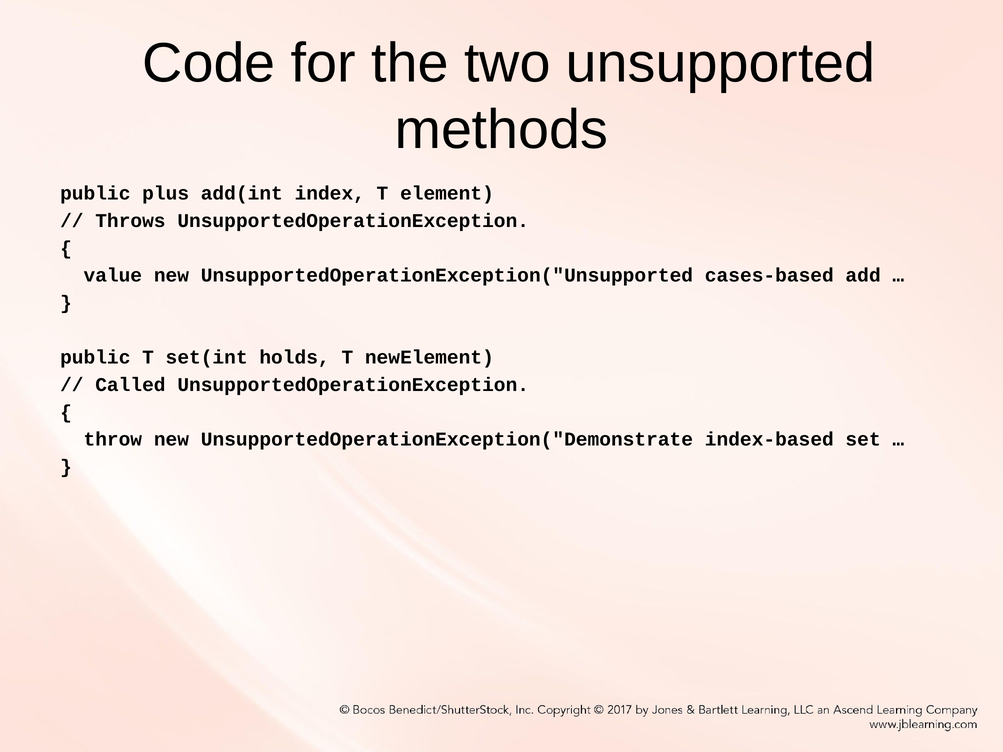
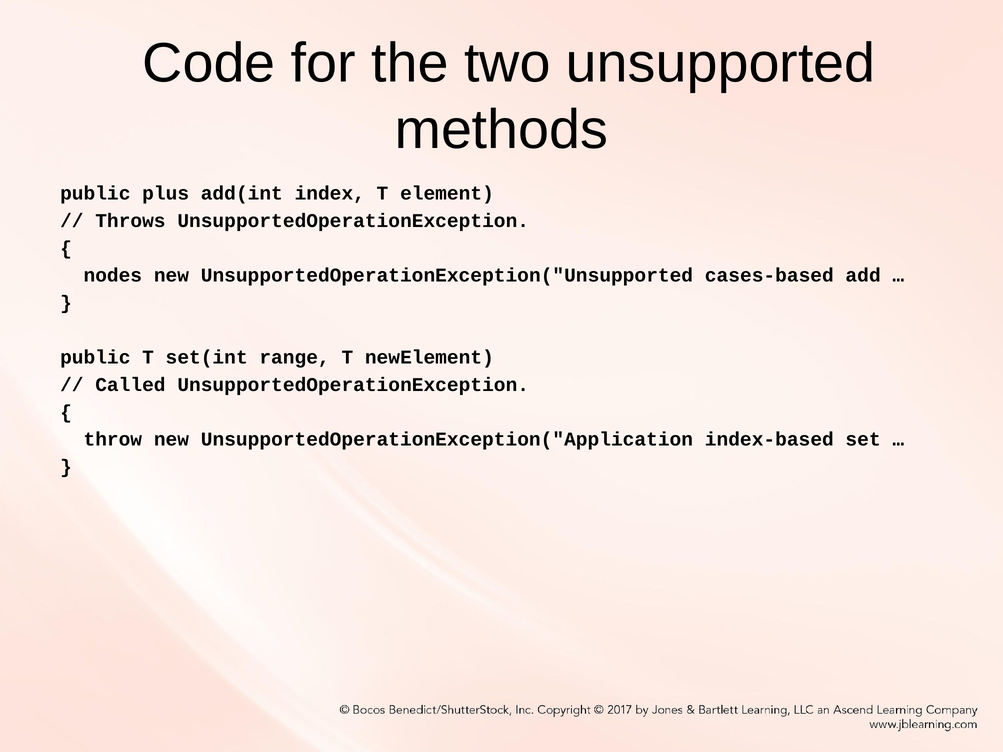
value: value -> nodes (113, 276)
holds: holds -> range (295, 358)
UnsupportedOperationException("Demonstrate: UnsupportedOperationException("Demonstrate -> UnsupportedOperationException("Application (447, 440)
